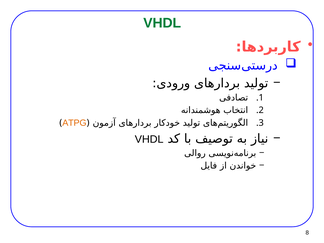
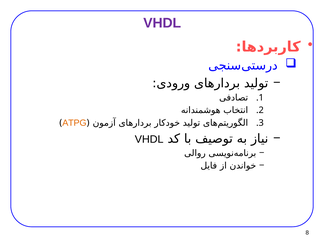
VHDL colour: green -> purple (162, 23)
